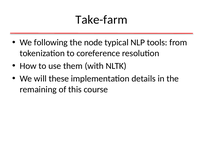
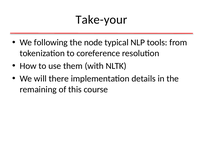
Take-farm: Take-farm -> Take-your (101, 20)
these: these -> there (59, 79)
